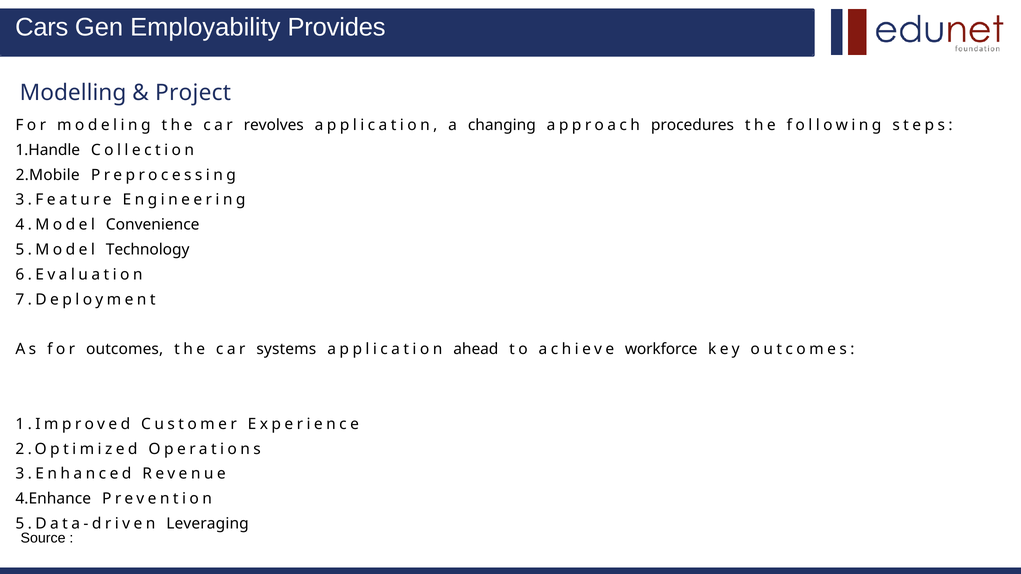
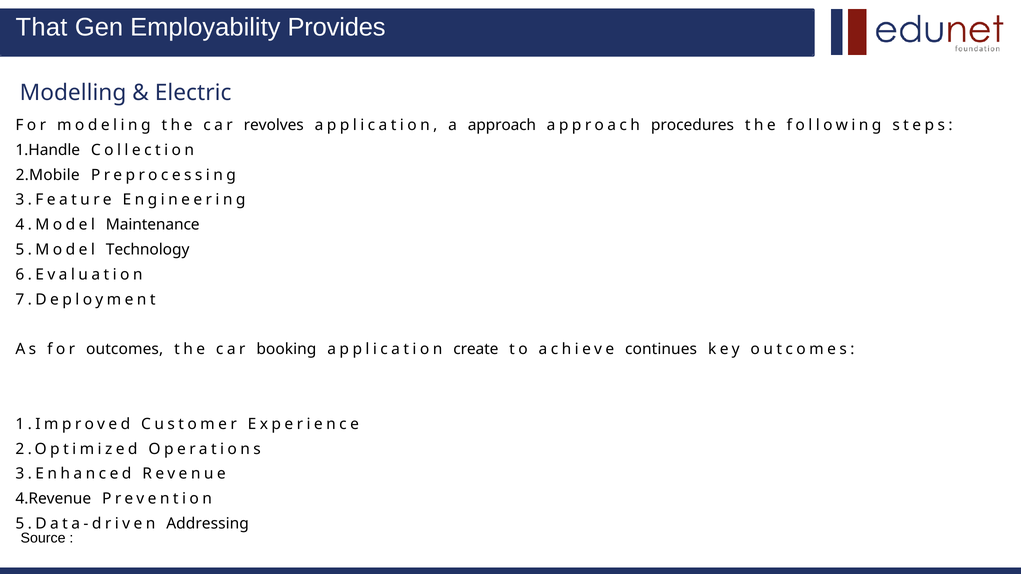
Cars: Cars -> That (42, 27)
Project: Project -> Electric (193, 93)
a changing: changing -> approach (502, 125)
Convenience: Convenience -> Maintenance (153, 225)
systems: systems -> booking (286, 349)
ahead: ahead -> create (476, 349)
workforce: workforce -> continues (661, 349)
4.Enhance: 4.Enhance -> 4.Revenue (53, 499)
Leveraging: Leveraging -> Addressing (208, 524)
